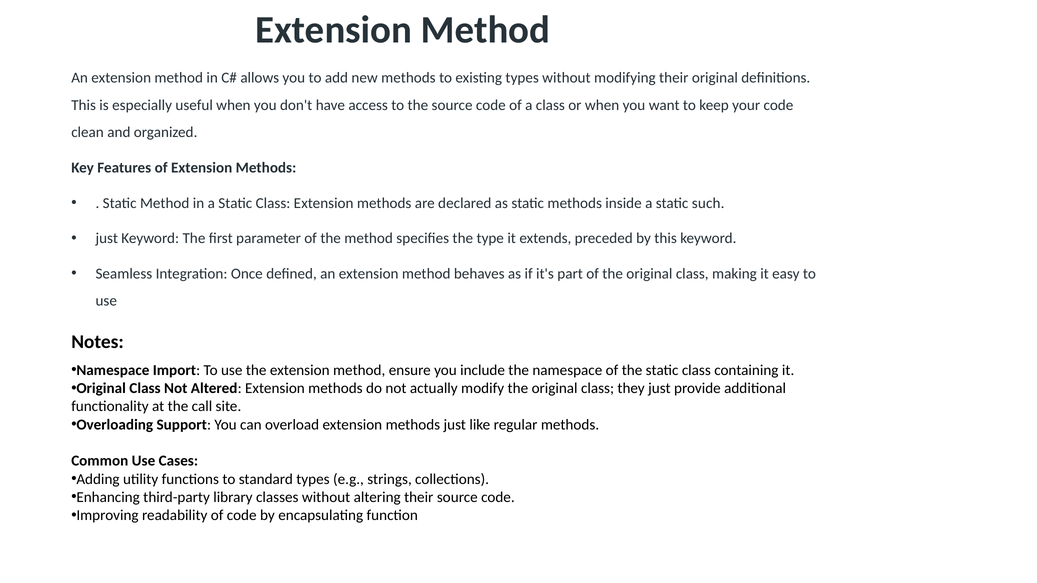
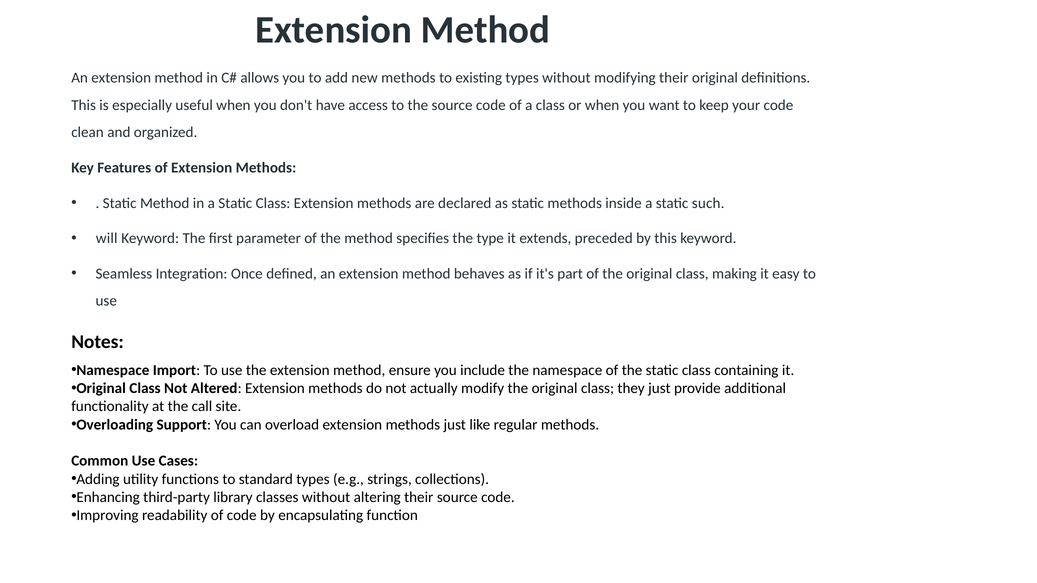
just: just -> will (107, 238)
